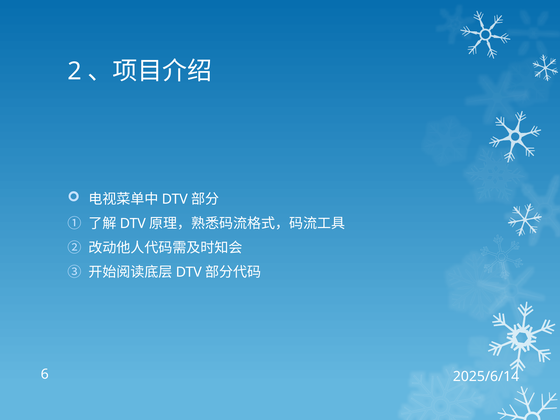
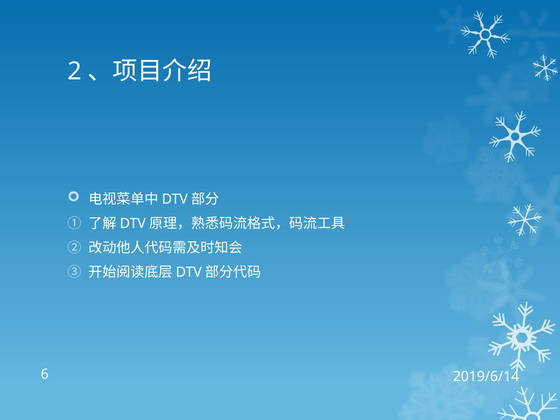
2025/6/14: 2025/6/14 -> 2019/6/14 (486, 377)
